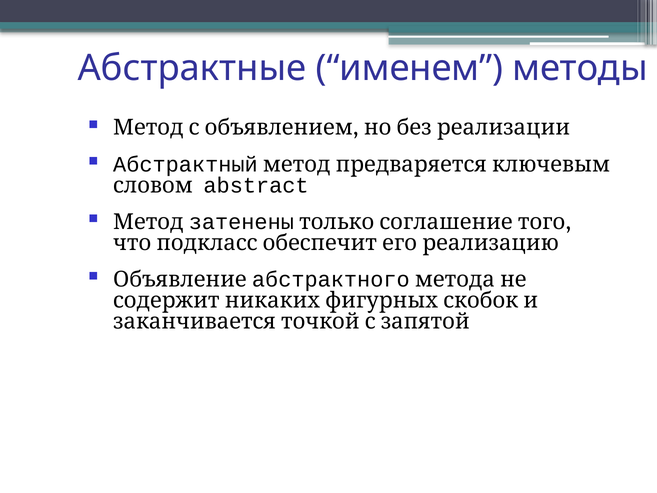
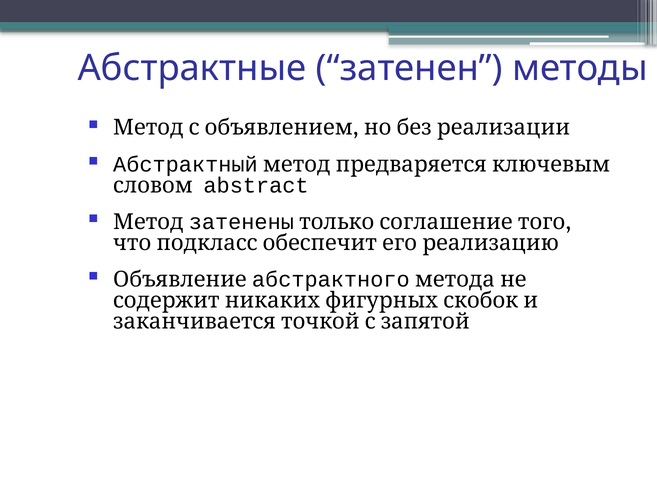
именем: именем -> затенен (409, 68)
